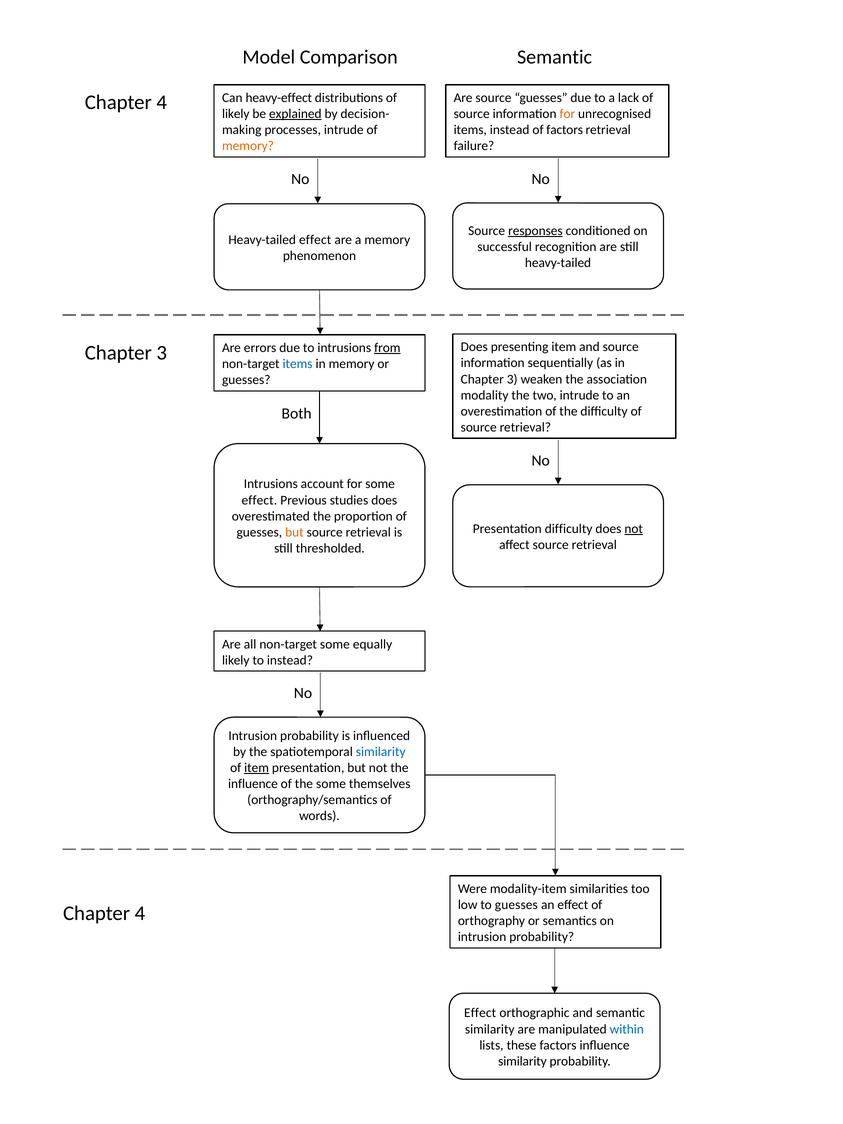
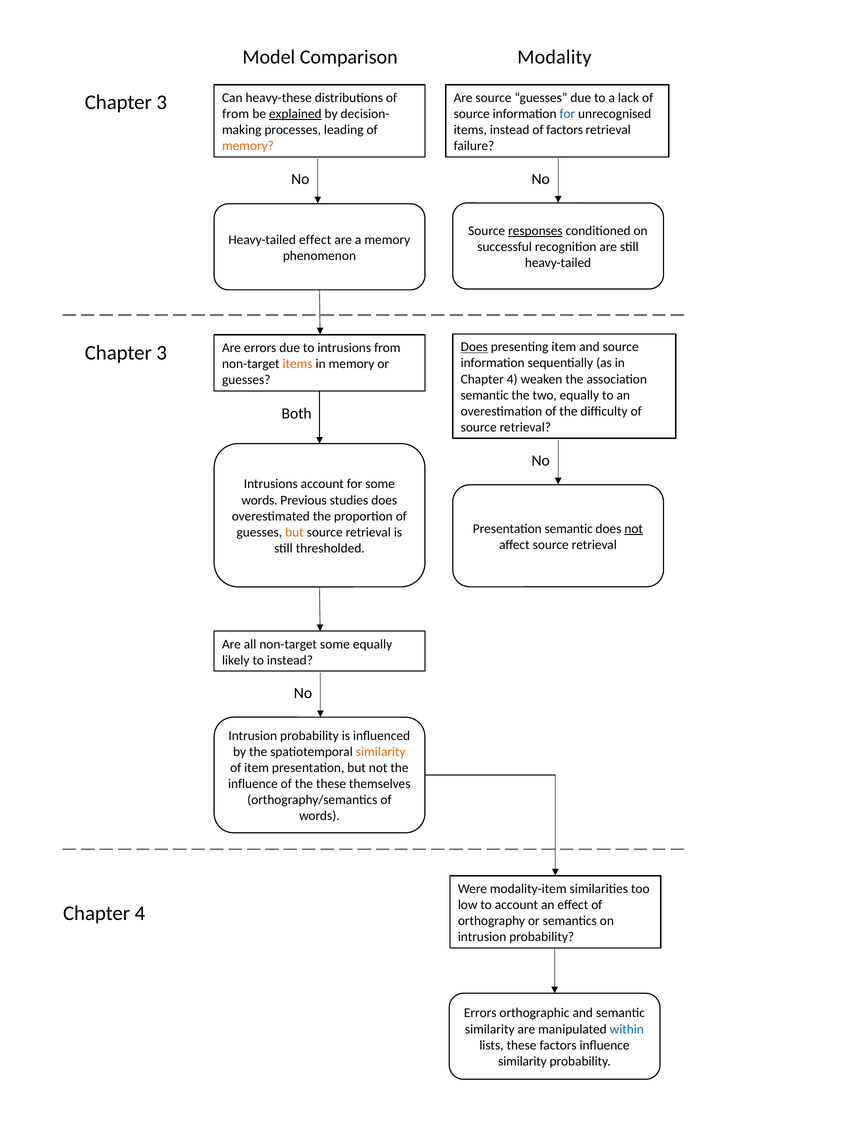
Comparison Semantic: Semantic -> Modality (554, 57)
4: 4 -> 3 (162, 102)
heavy-effect: heavy-effect -> heavy-these (279, 98)
likely: likely -> from (236, 114)
for colour: orange -> blue (567, 114)
processes intrude: intrude -> leading (344, 130)
Does underline: none -> present (474, 347)
from underline: present -> none (387, 348)
items colour: blue -> orange (298, 364)
3: 3 -> 4 (512, 379)
modality: modality -> semantic (485, 395)
two intrude: intrude -> equally (579, 395)
effect: effect -> words (260, 500)
Presentation difficulty: difficulty -> semantic (569, 529)
similarity colour: blue -> orange (381, 752)
item underline: present -> none (257, 768)
the some: some -> these (331, 784)
to guesses: guesses -> account (516, 905)
Effect: Effect -> Errors (480, 1013)
